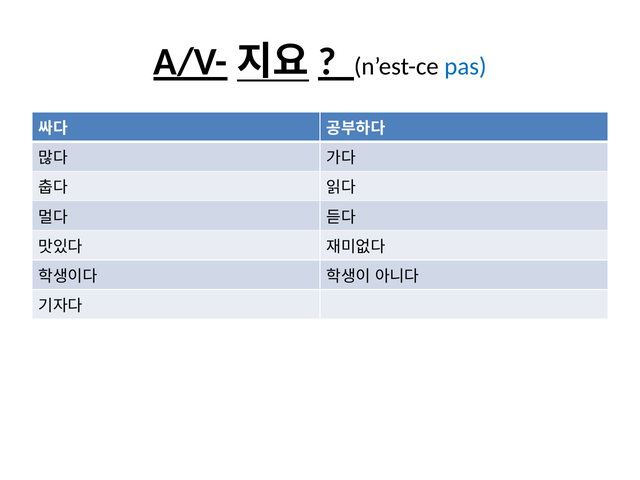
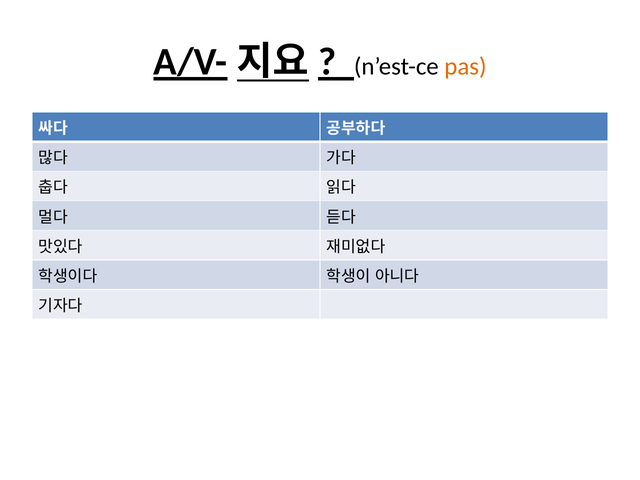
pas colour: blue -> orange (465, 67)
